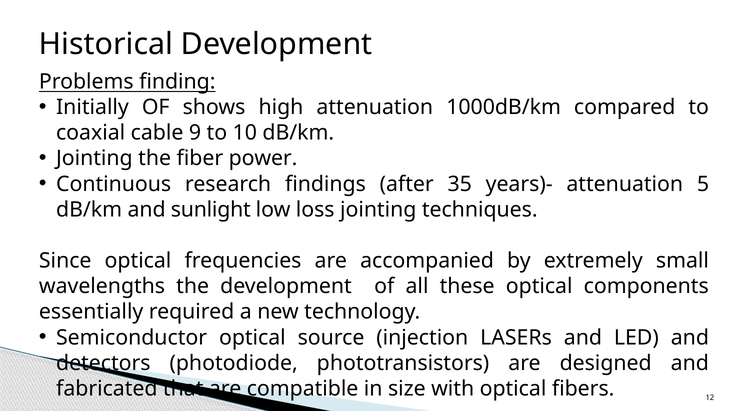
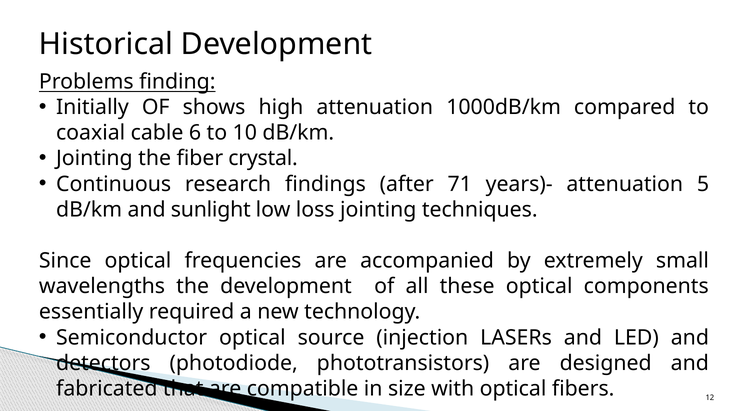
9: 9 -> 6 (195, 133)
power: power -> crystal (263, 158)
35: 35 -> 71 (460, 184)
